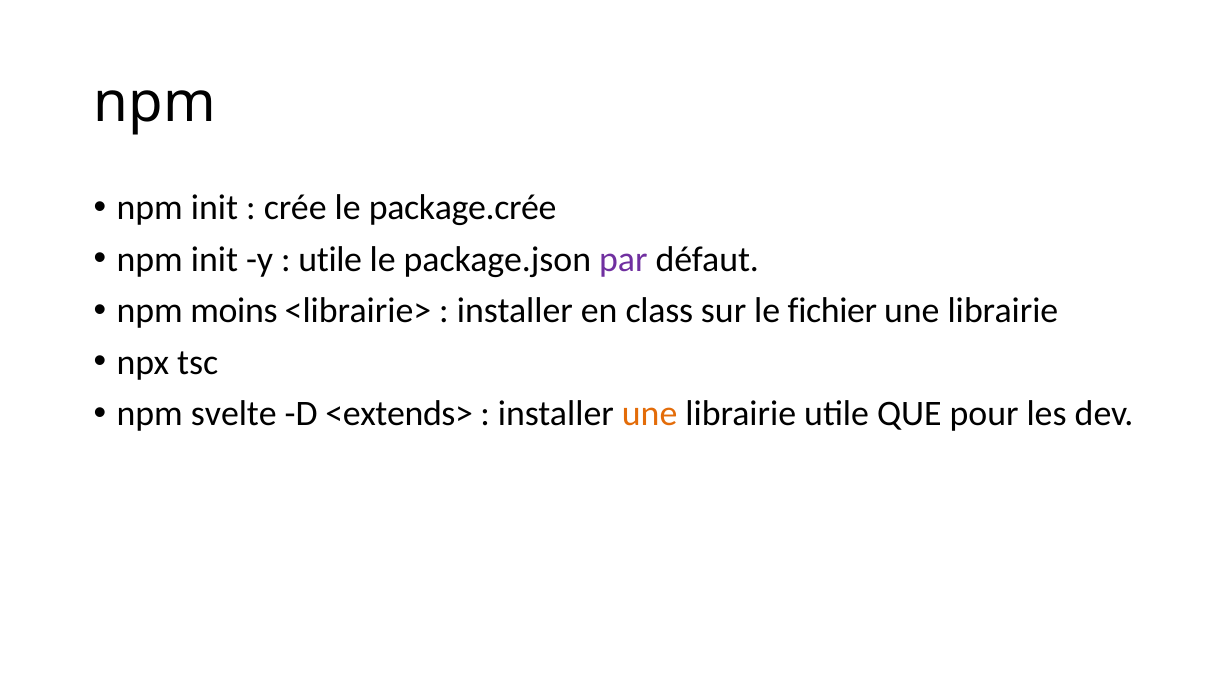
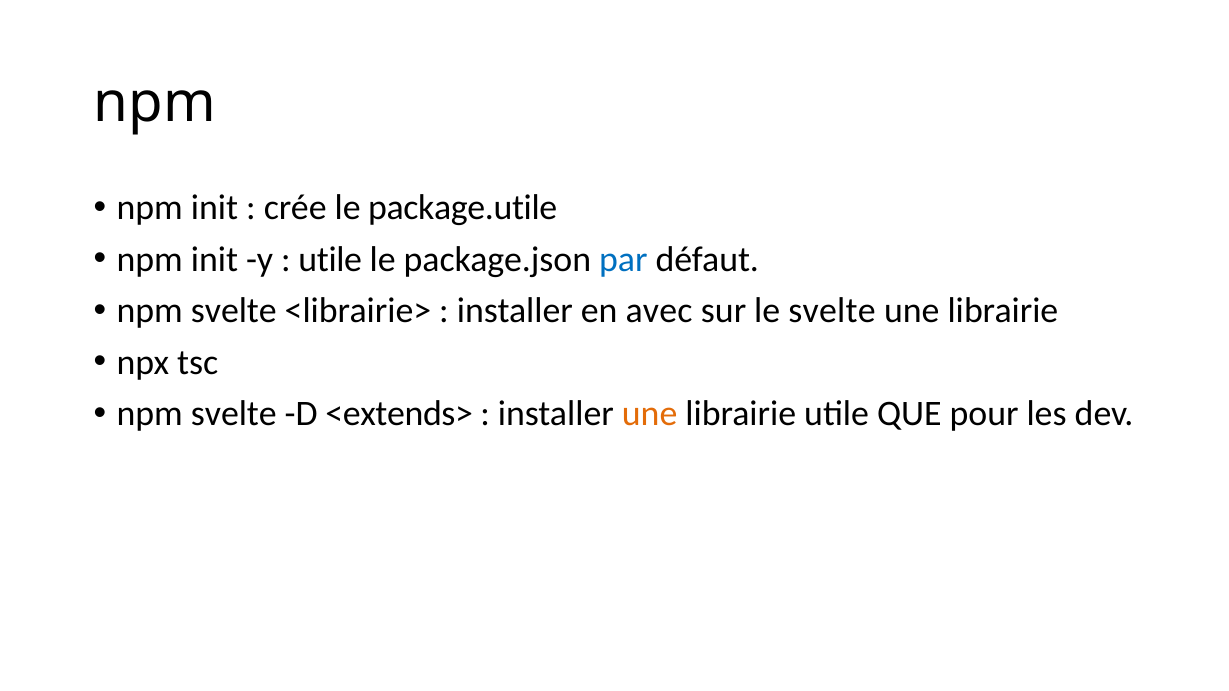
package.crée: package.crée -> package.utile (463, 208)
par colour: purple -> blue (623, 259)
moins: moins -> svelte (234, 311)
class: class -> avec (659, 311)
le fichier: fichier -> svelte (832, 311)
